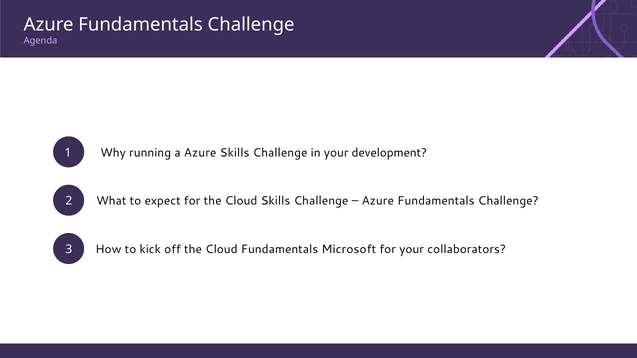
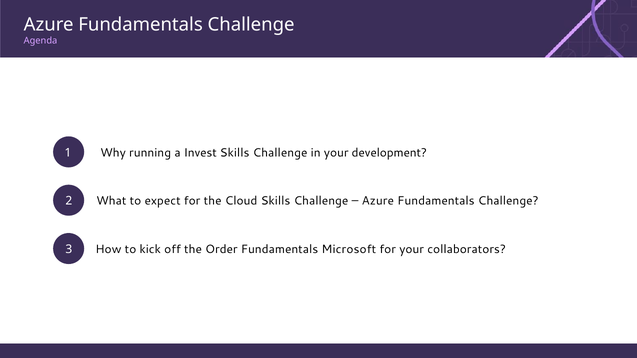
a Azure: Azure -> Invest (200, 153)
off the Cloud: Cloud -> Order (221, 249)
